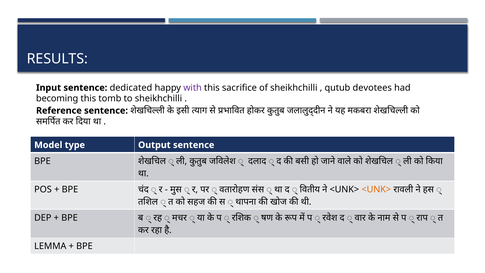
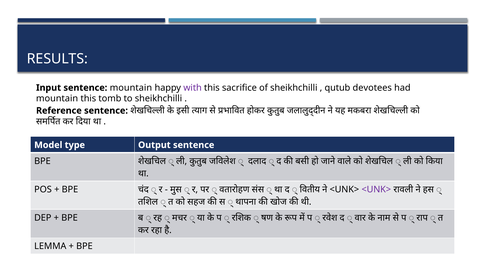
sentence dedicated: dedicated -> mountain (131, 88)
becoming: becoming -> mountain (57, 99)
<UNK> colour: orange -> purple (376, 189)
